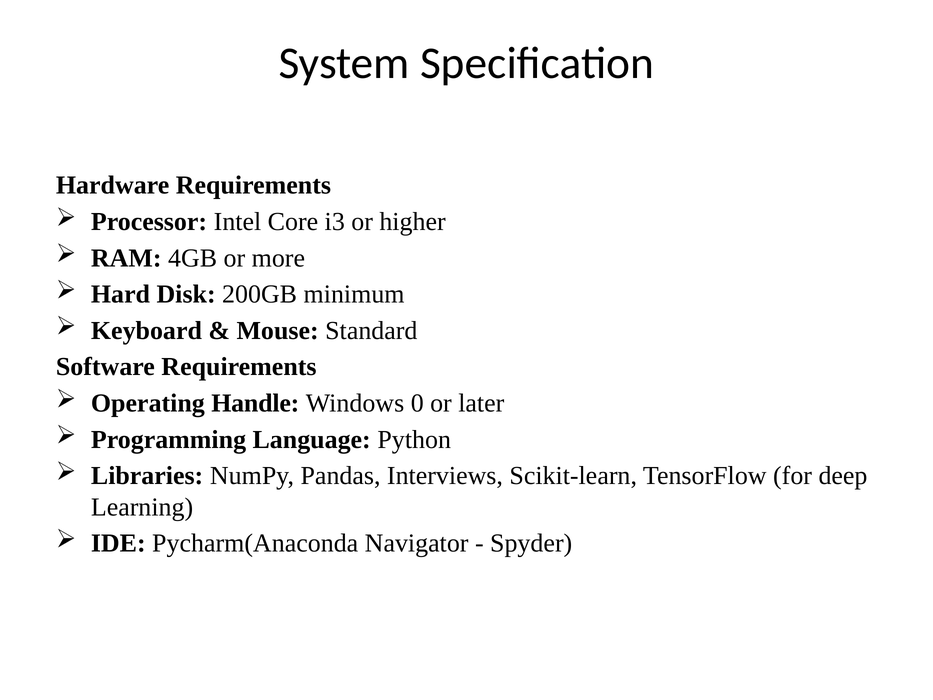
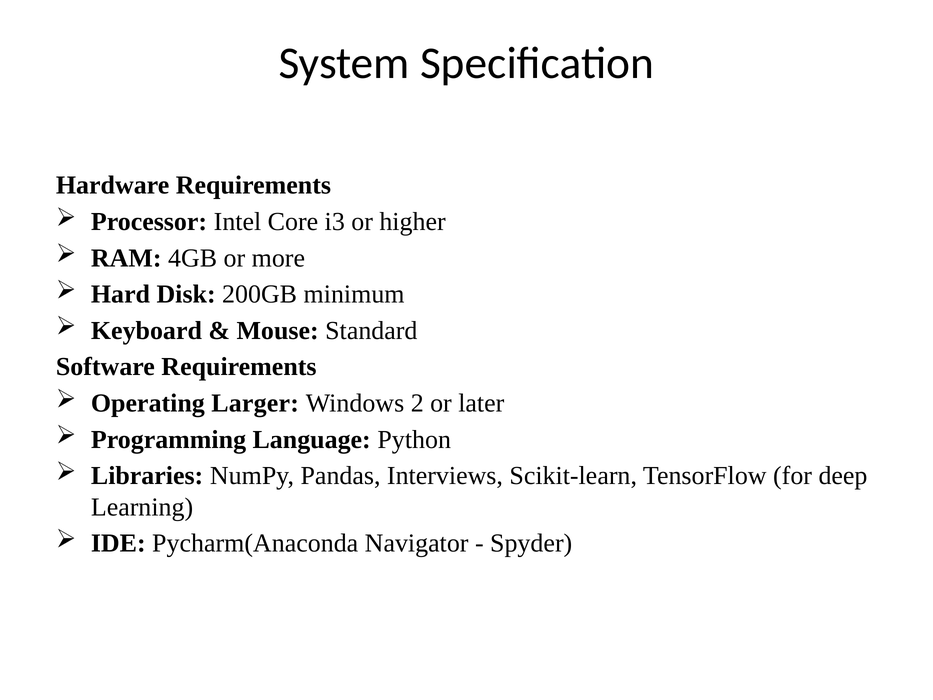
Handle: Handle -> Larger (255, 403)
0: 0 -> 2 (417, 403)
